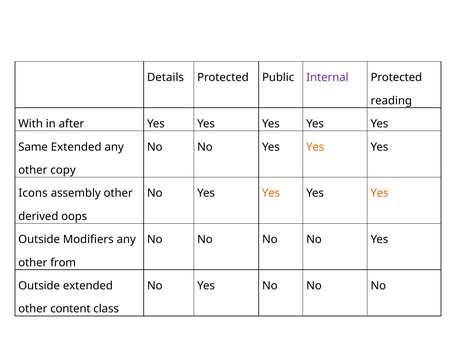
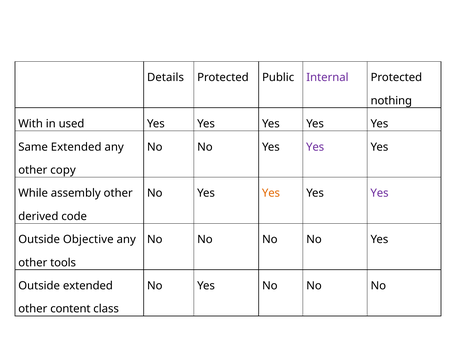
reading: reading -> nothing (391, 101)
after: after -> used (72, 124)
Yes colour: orange -> purple (315, 147)
Icons: Icons -> While (33, 193)
Yes colour: orange -> purple (380, 193)
oops: oops -> code (74, 217)
Modifiers: Modifiers -> Objective (88, 240)
from: from -> tools (63, 263)
